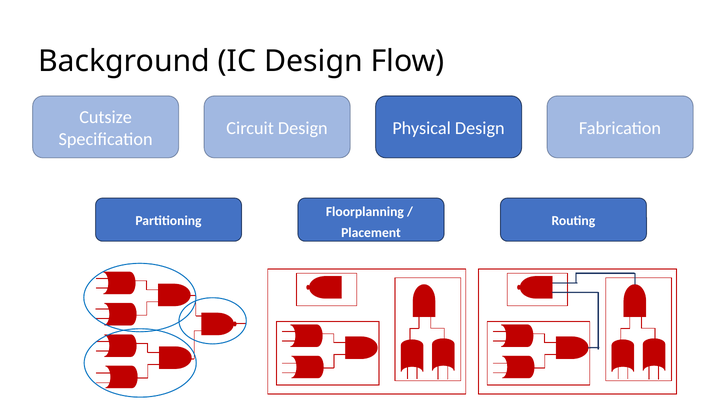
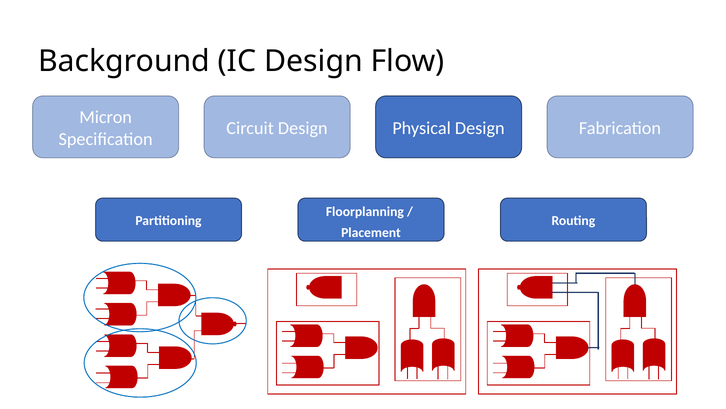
Cutsize: Cutsize -> Micron (106, 117)
